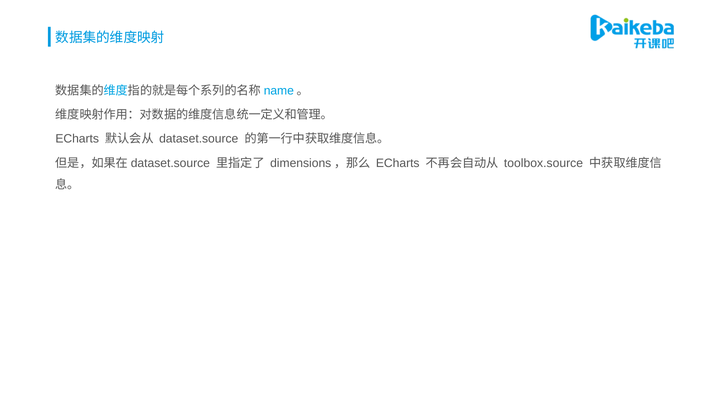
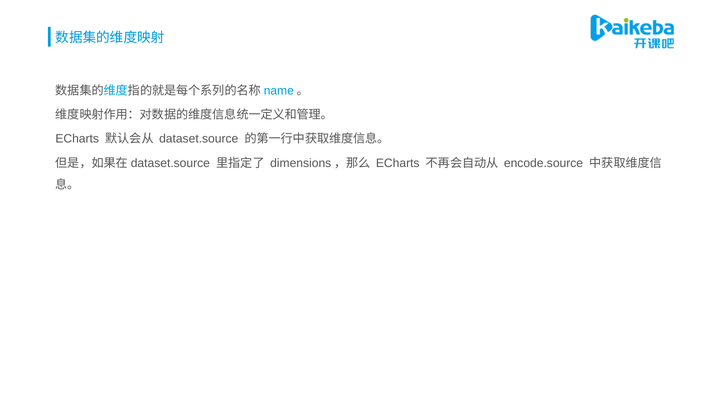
toolbox.source: toolbox.source -> encode.source (544, 163)
